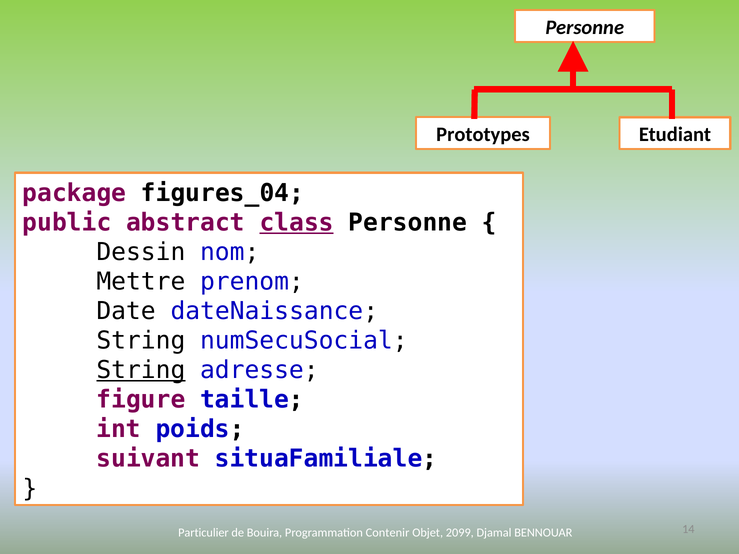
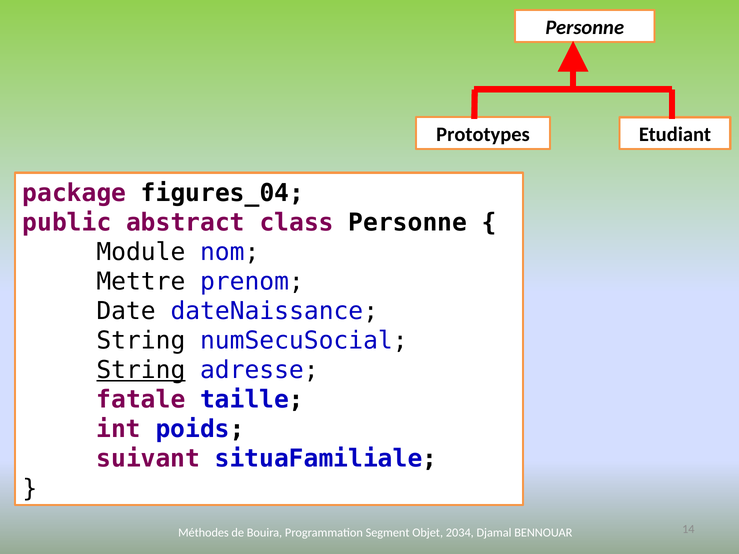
class underline: present -> none (297, 223)
Dessin: Dessin -> Module (141, 252)
figure: figure -> fatale (141, 400)
Particulier: Particulier -> Méthodes (203, 533)
Contenir: Contenir -> Segment (388, 533)
2099: 2099 -> 2034 (460, 533)
